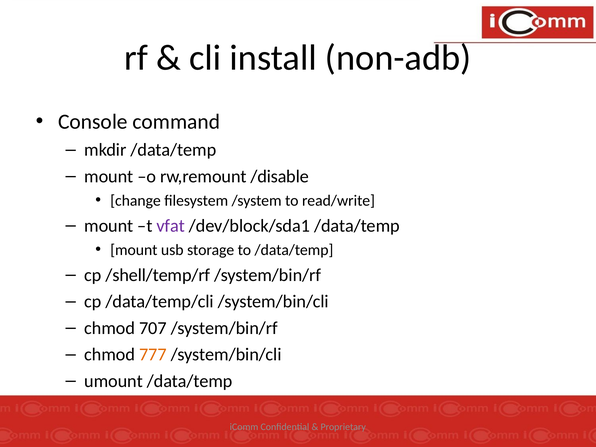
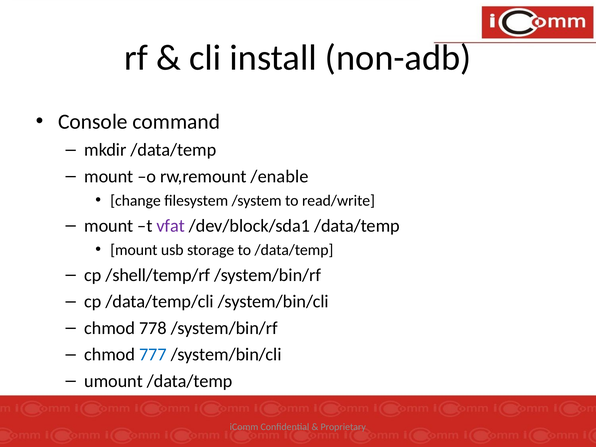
/disable: /disable -> /enable (280, 176)
707: 707 -> 778 (153, 328)
777 colour: orange -> blue (153, 355)
